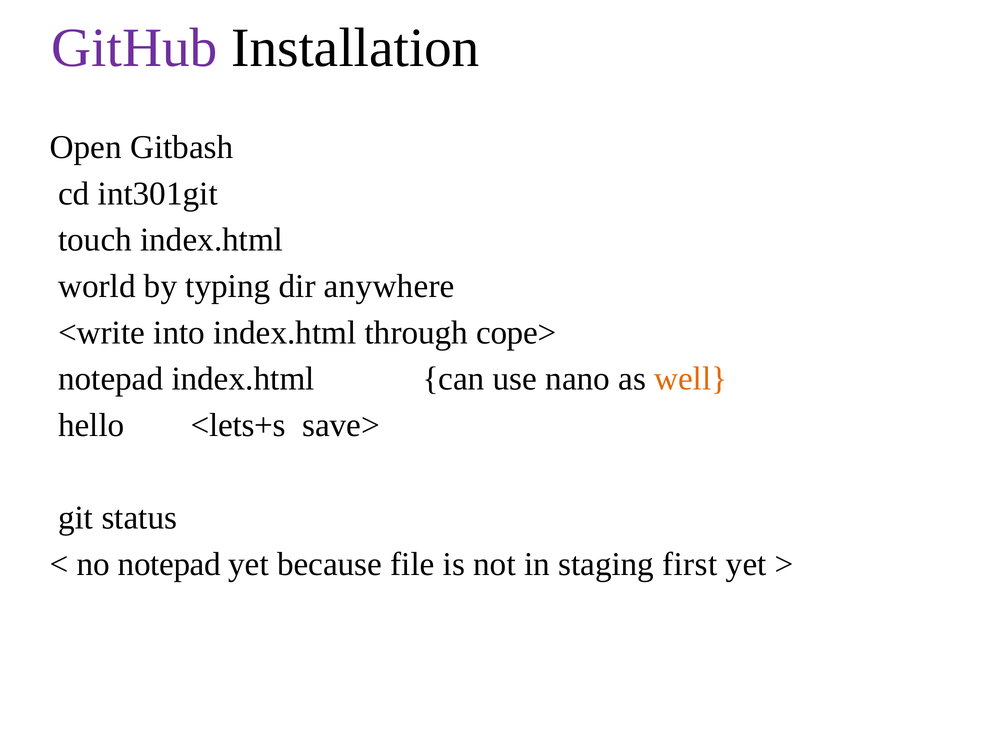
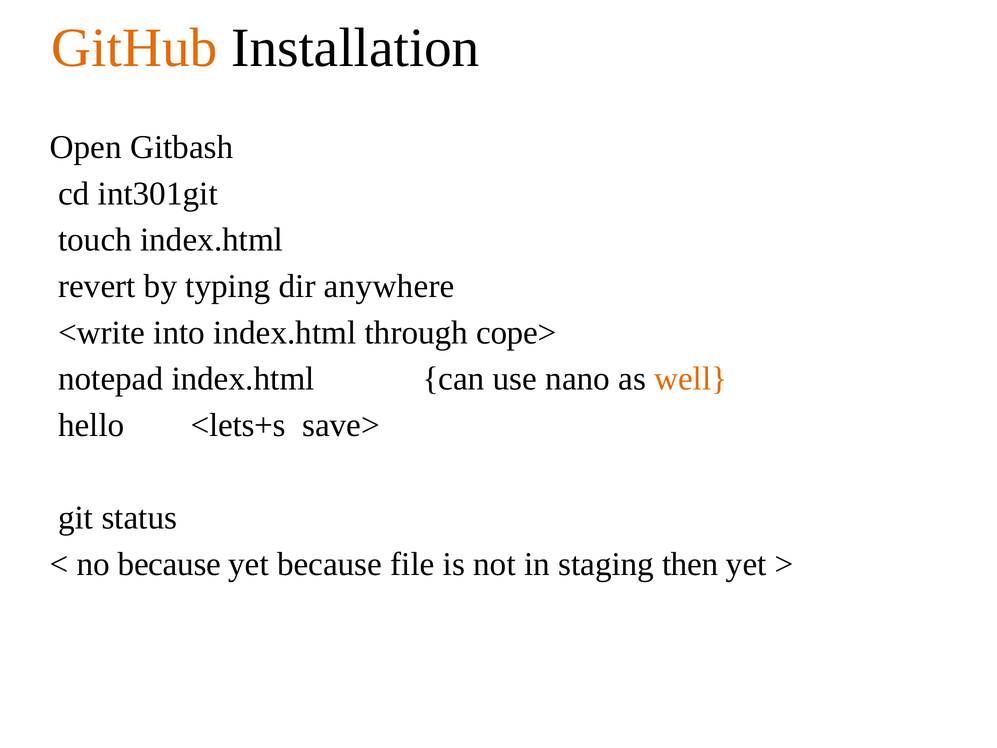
GitHub colour: purple -> orange (134, 48)
world: world -> revert (97, 286)
no notepad: notepad -> because (169, 564)
first: first -> then (690, 564)
